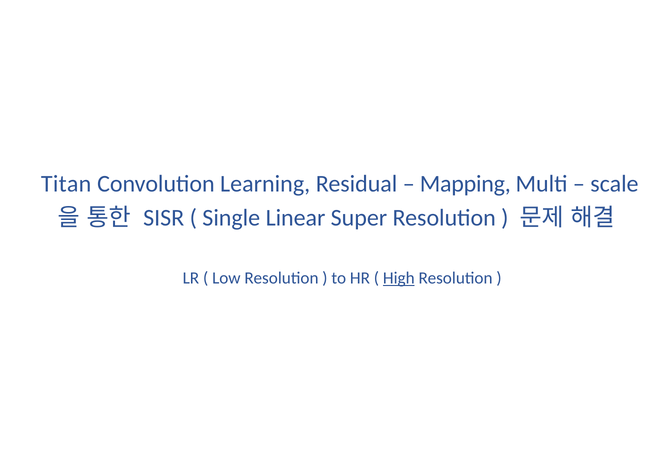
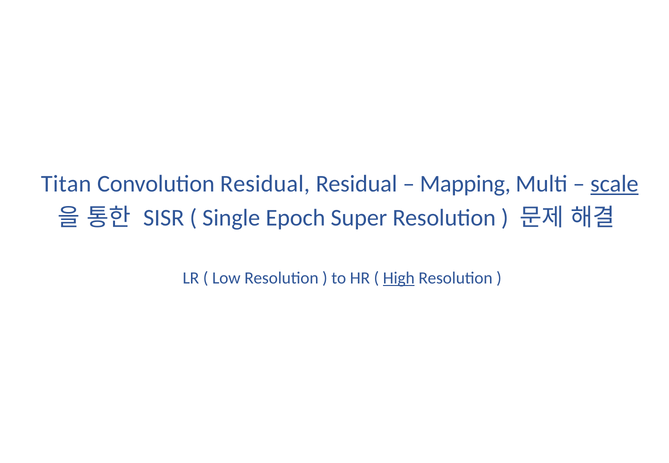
Convolution Learning: Learning -> Residual (265, 184)
scale underline: none -> present (614, 184)
Linear: Linear -> Epoch (295, 218)
